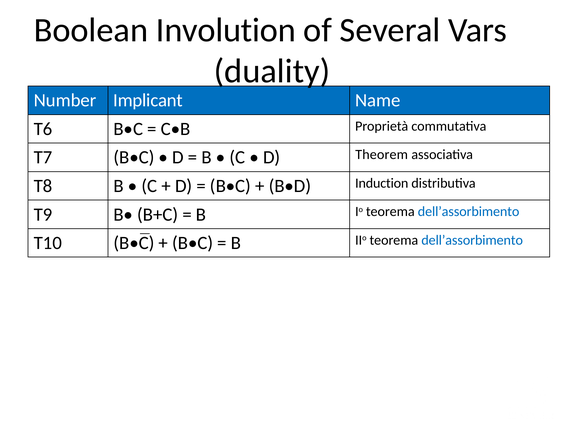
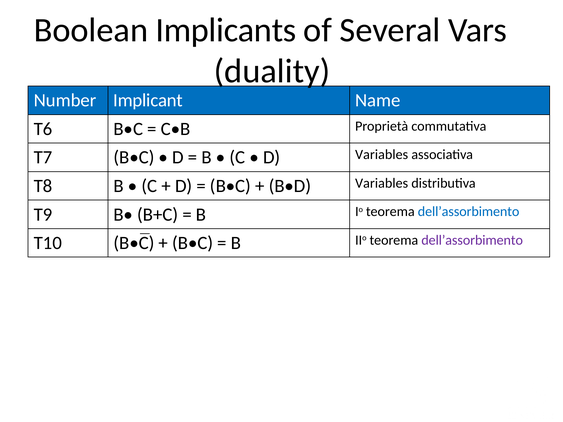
Involution: Involution -> Implicants (226, 30)
D Theorem: Theorem -> Variables (382, 155)
B•D Induction: Induction -> Variables (382, 183)
dell’assorbimento colour: blue -> purple (472, 240)
